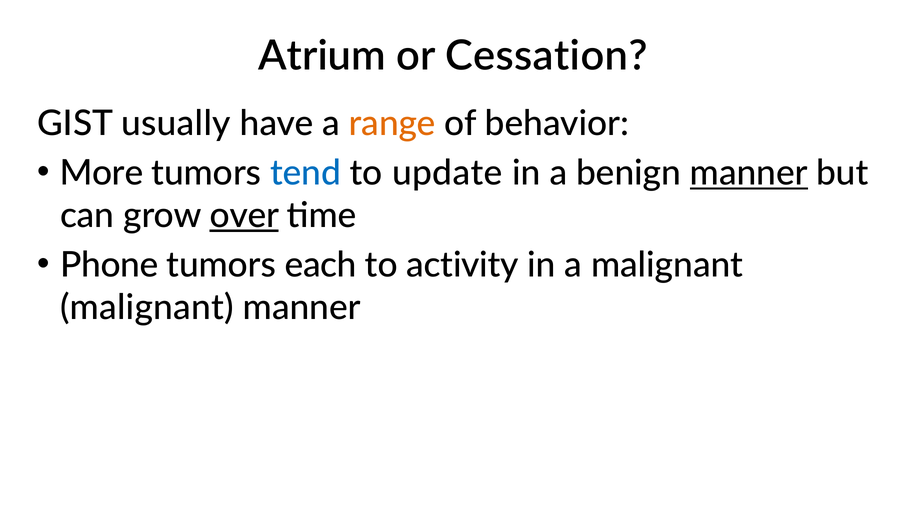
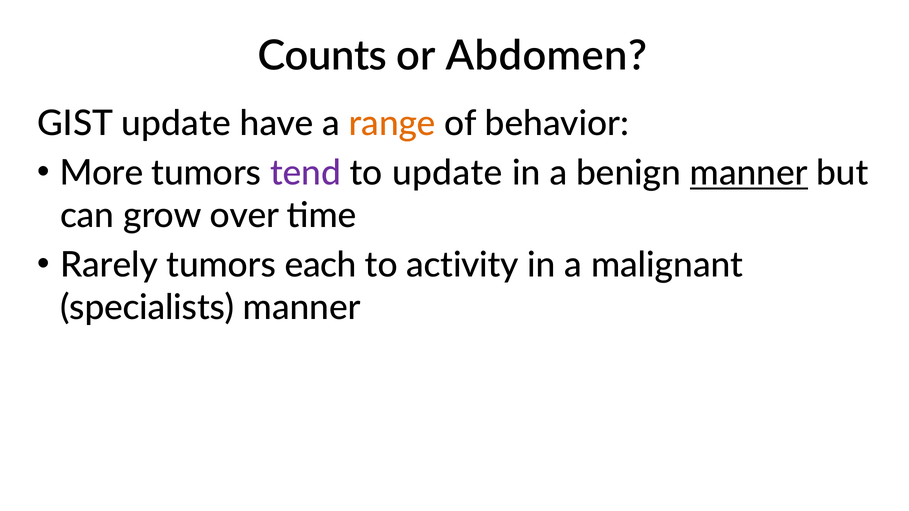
Atrium: Atrium -> Counts (322, 56)
Cessation: Cessation -> Abdomen (546, 56)
GIST usually: usually -> update (176, 124)
tend colour: blue -> purple (306, 173)
over underline: present -> none (244, 216)
Phone: Phone -> Rarely (109, 265)
malignant: malignant -> specialists (147, 308)
